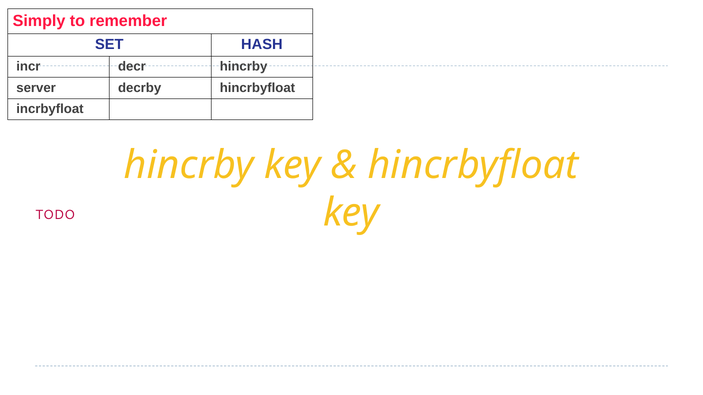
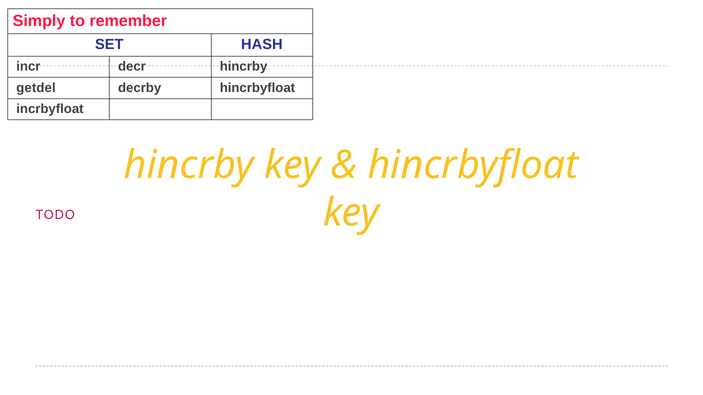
server: server -> getdel (36, 88)
